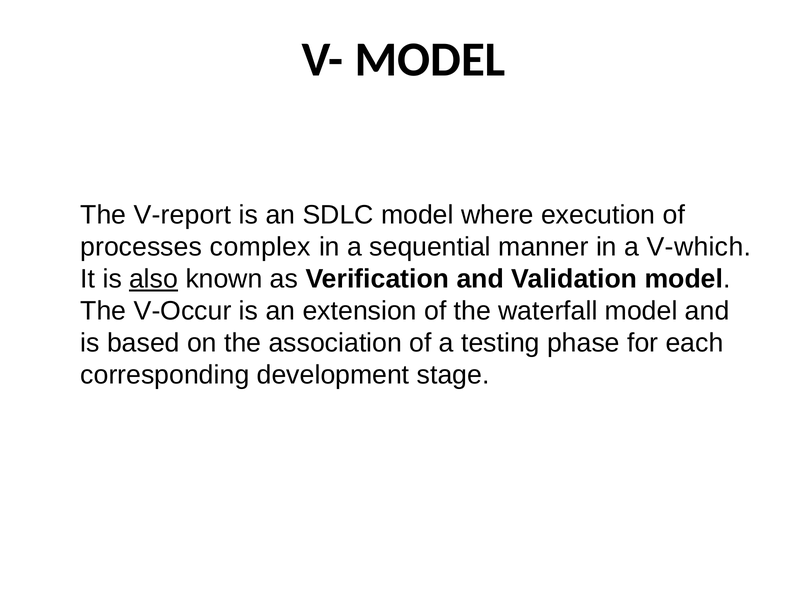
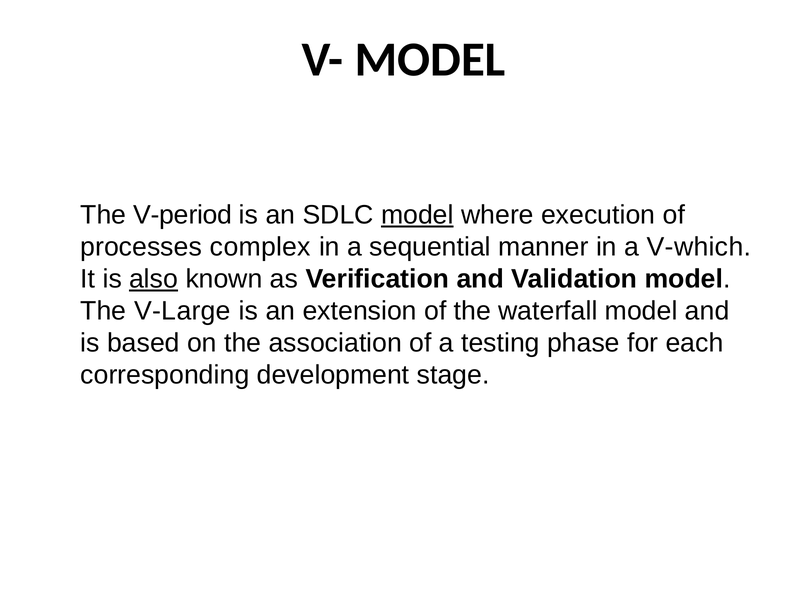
V-report: V-report -> V-period (183, 215)
model underline: none -> present (417, 215)
V-Occur: V-Occur -> V-Large (182, 311)
